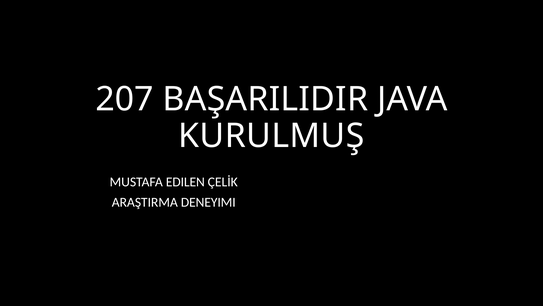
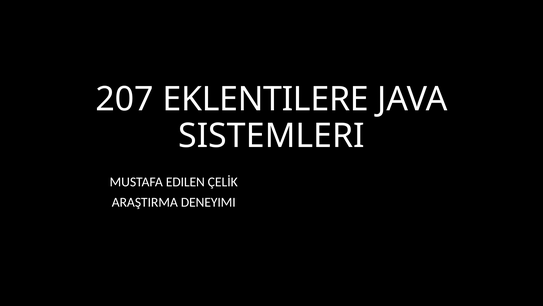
BAŞARILIDIR: BAŞARILIDIR -> EKLENTILERE (266, 99)
KURULMUŞ: KURULMUŞ -> SISTEMLERI (271, 136)
